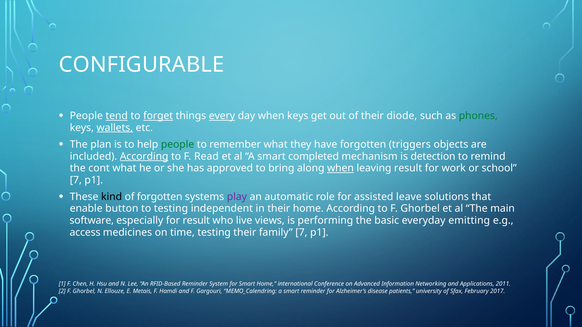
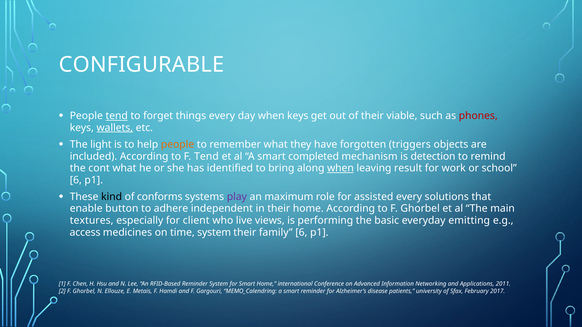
forget underline: present -> none (158, 116)
every underline: present -> none (222, 116)
diode: diode -> viable (402, 116)
phones colour: green -> red (478, 116)
plan: plan -> light (101, 145)
people colour: green -> orange (178, 145)
According underline: present -> none (144, 156)
F Read: Read -> Tend (206, 156)
approved: approved -> identified (230, 168)
7: 7 -> 6 (76, 180)
of forgotten: forgotten -> conforms (160, 197)
automatic: automatic -> maximum (289, 197)
assisted leave: leave -> every (409, 197)
to testing: testing -> adhere (171, 209)
software: software -> textures (92, 221)
for result: result -> client (196, 221)
time testing: testing -> system (214, 233)
family 7: 7 -> 6 (301, 233)
